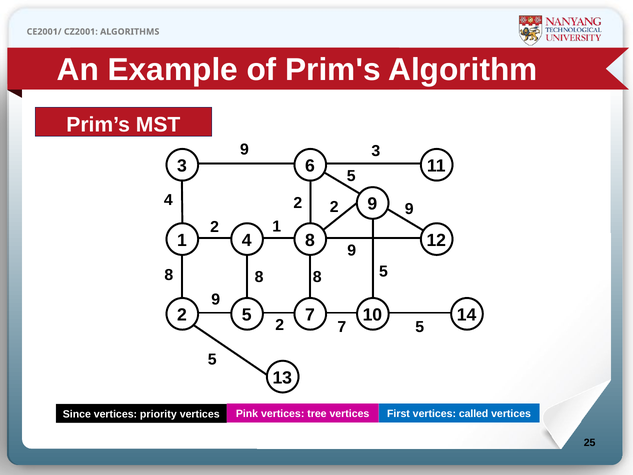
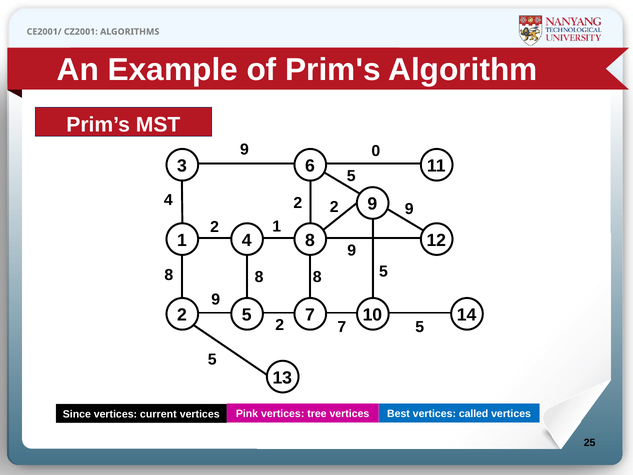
9 3: 3 -> 0 (376, 151)
First: First -> Best (398, 414)
priority: priority -> current (158, 414)
